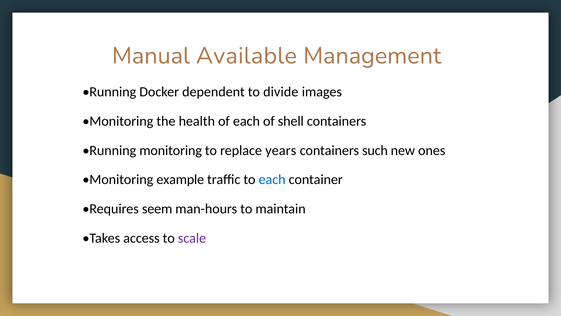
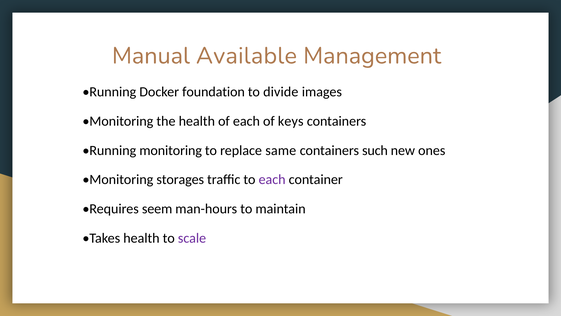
dependent: dependent -> foundation (214, 92)
shell: shell -> keys (291, 121)
years: years -> same (281, 150)
example: example -> storages (180, 179)
each colour: blue -> purple (272, 179)
Takes access: access -> health (141, 238)
